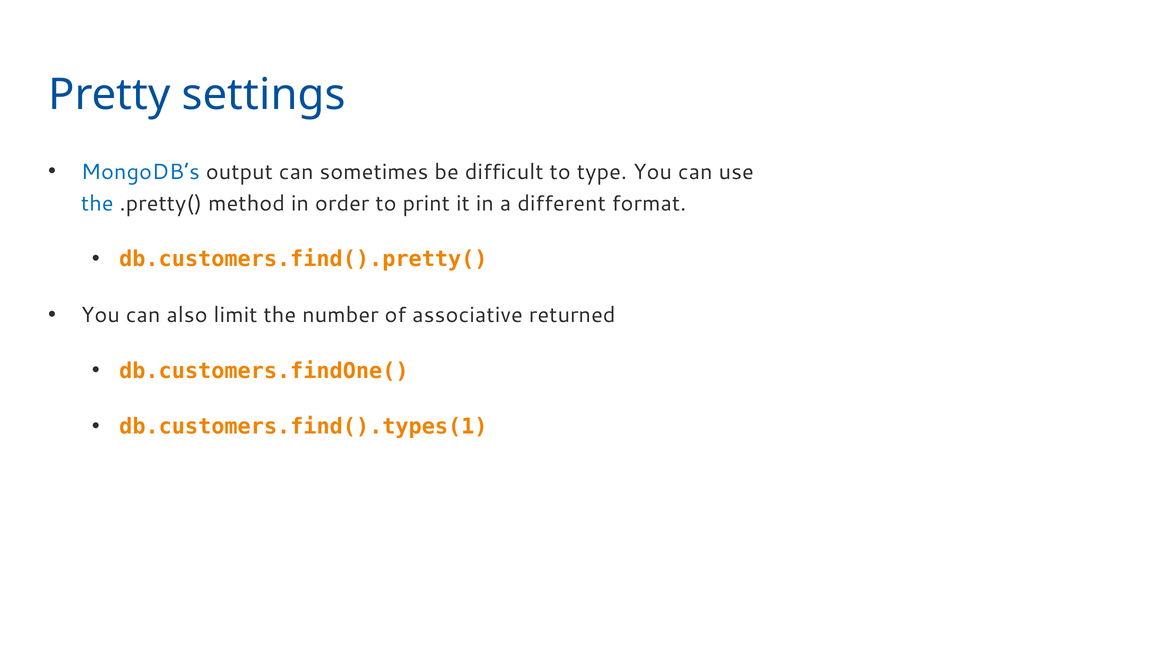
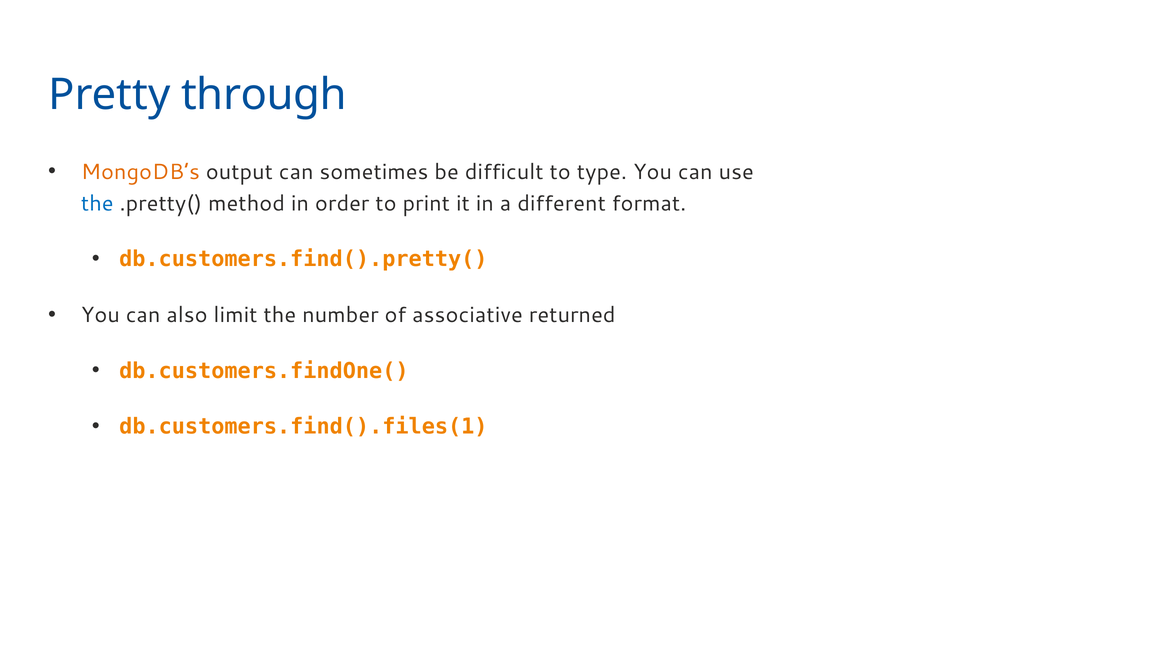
settings: settings -> through (264, 95)
MongoDB’s colour: blue -> orange (140, 172)
db.customers.find().types(1: db.customers.find().types(1 -> db.customers.find().files(1 (303, 426)
